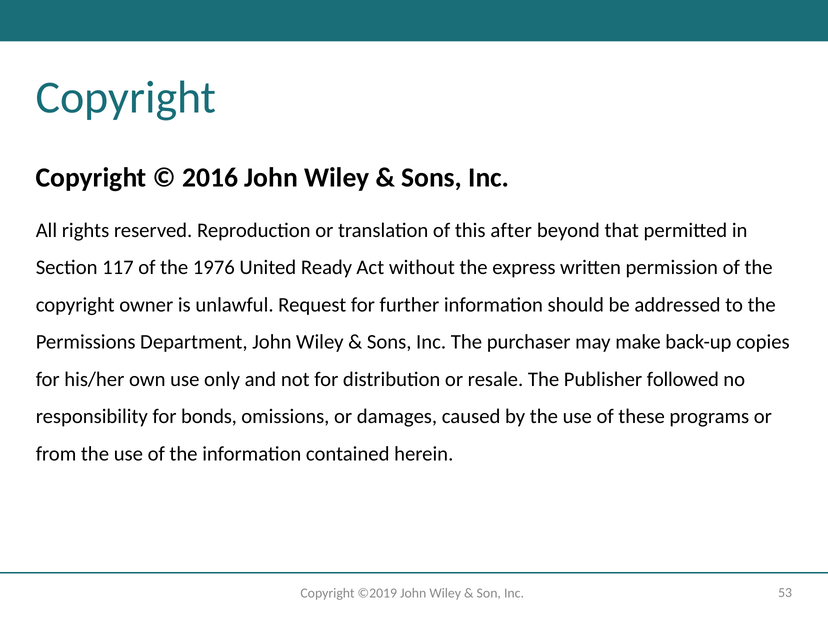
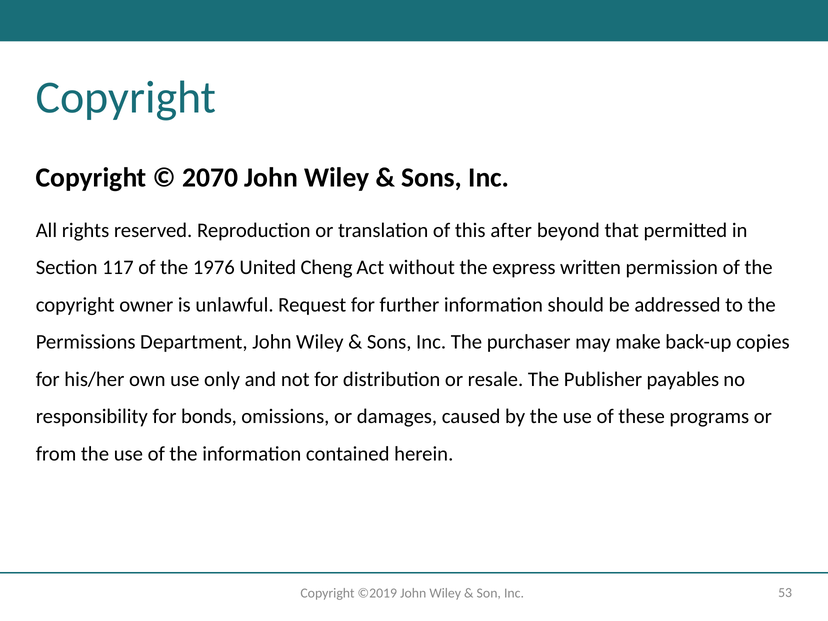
2016: 2016 -> 2070 (210, 178)
Ready: Ready -> Cheng (327, 268)
followed: followed -> payables (683, 379)
